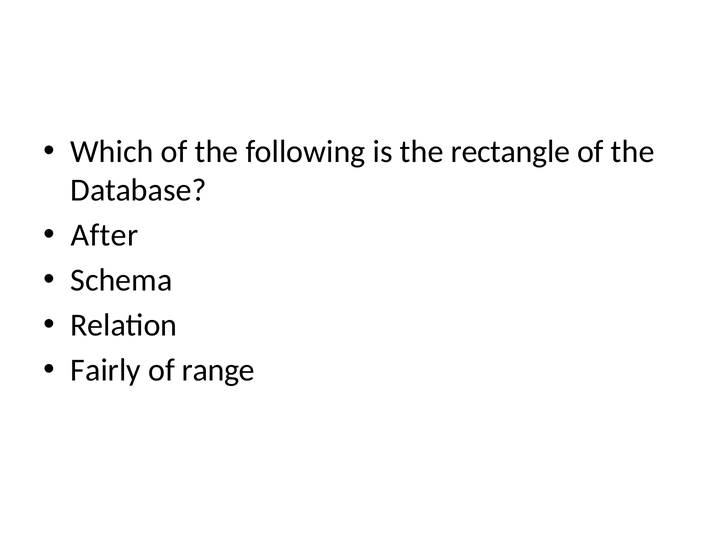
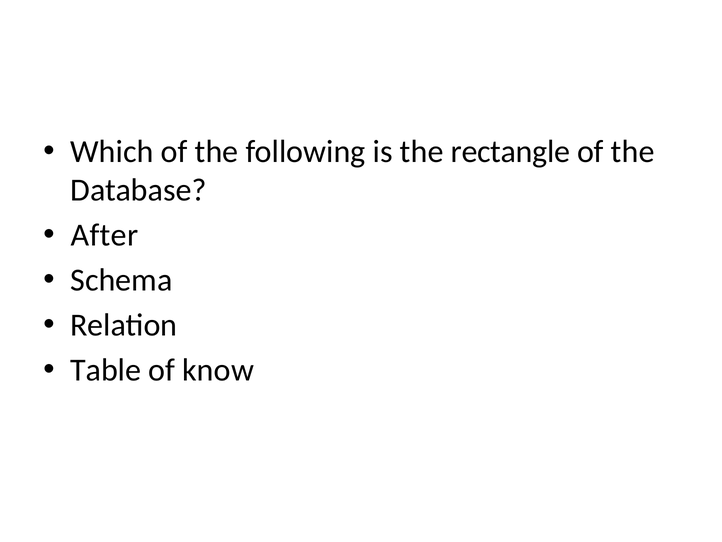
Fairly: Fairly -> Table (106, 370)
range: range -> know (218, 370)
